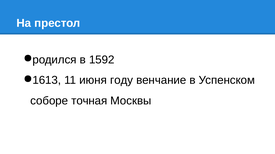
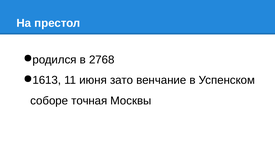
1592: 1592 -> 2768 (102, 60)
году: году -> зато (122, 81)
